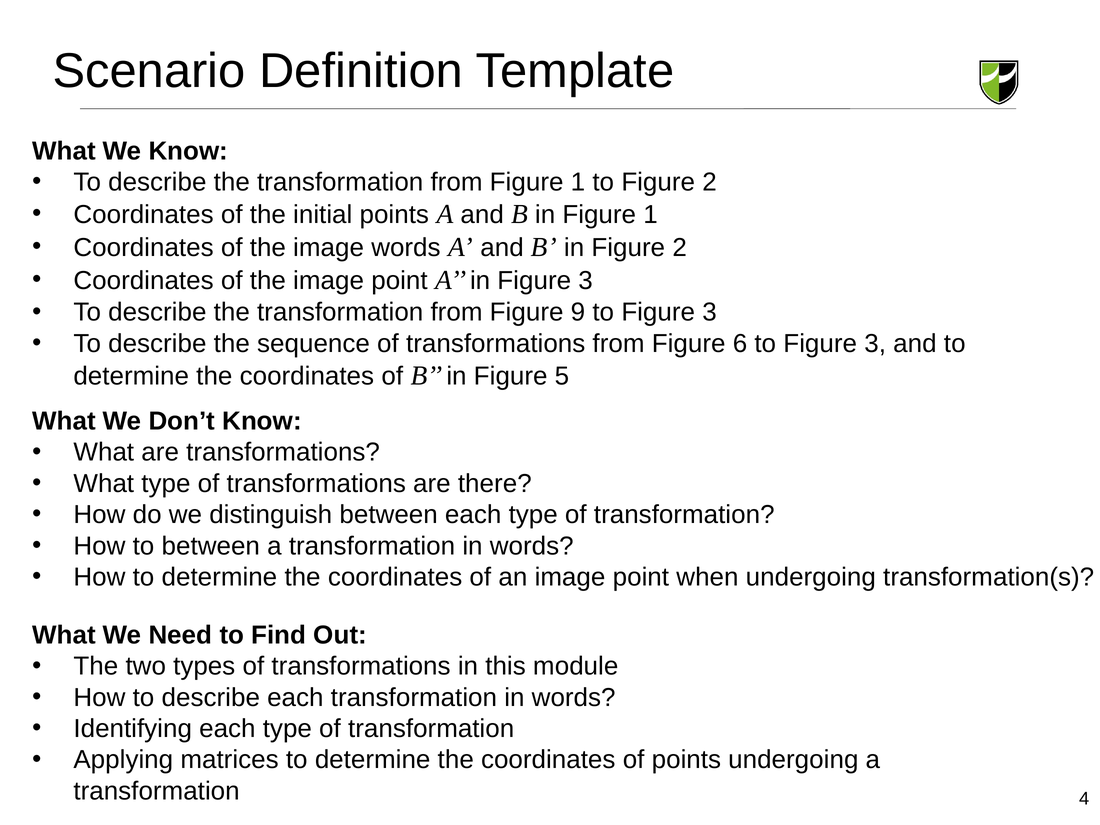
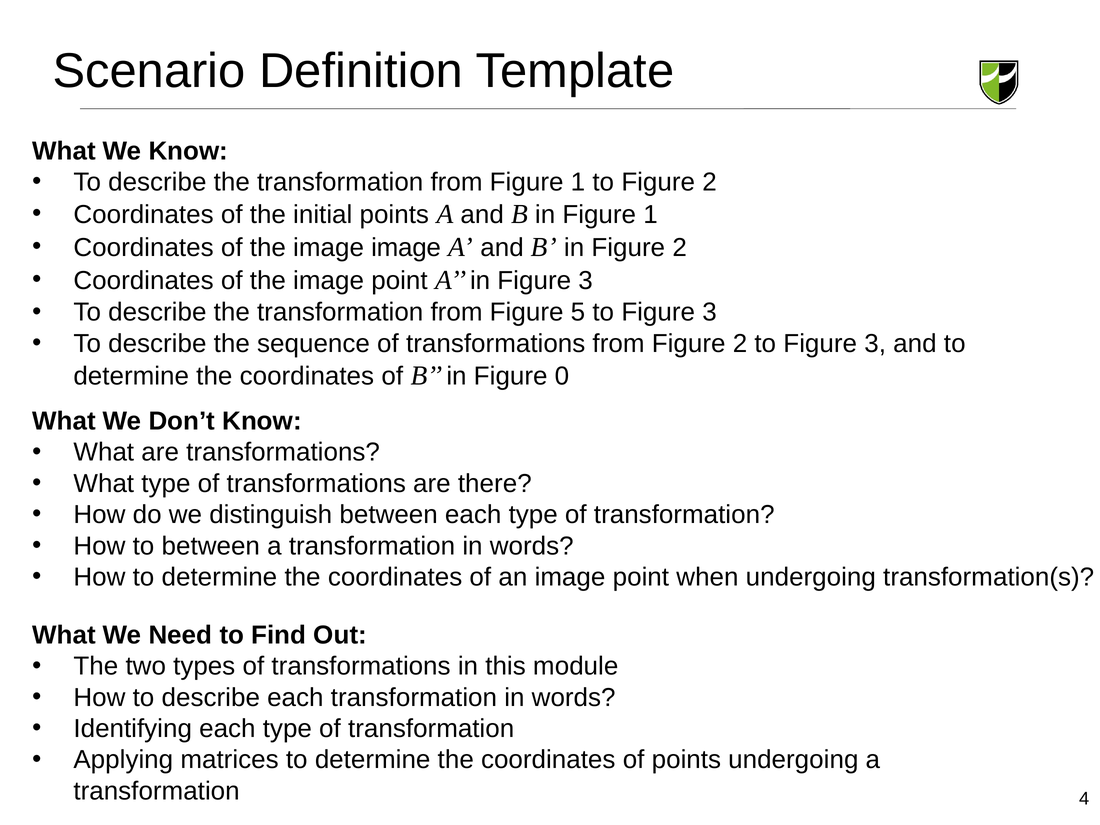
image words: words -> image (406, 248)
9: 9 -> 5 (578, 312)
from Figure 6: 6 -> 2 (740, 343)
5: 5 -> 0 (562, 376)
